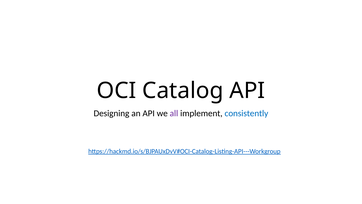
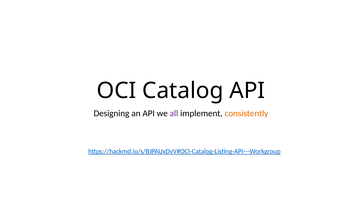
consistently colour: blue -> orange (246, 113)
